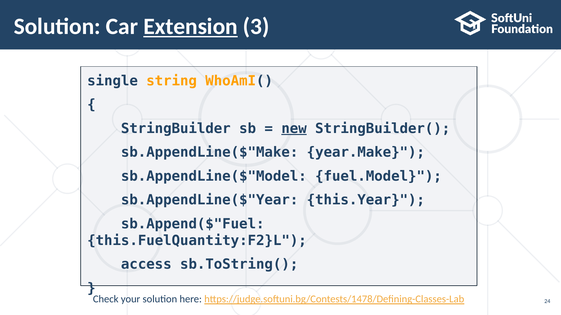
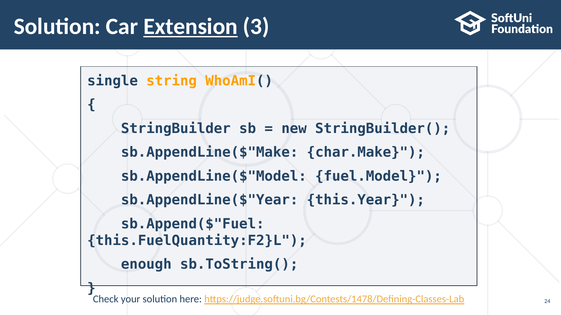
new underline: present -> none (294, 129)
year.Make: year.Make -> char.Make (366, 153)
access: access -> enough (146, 265)
